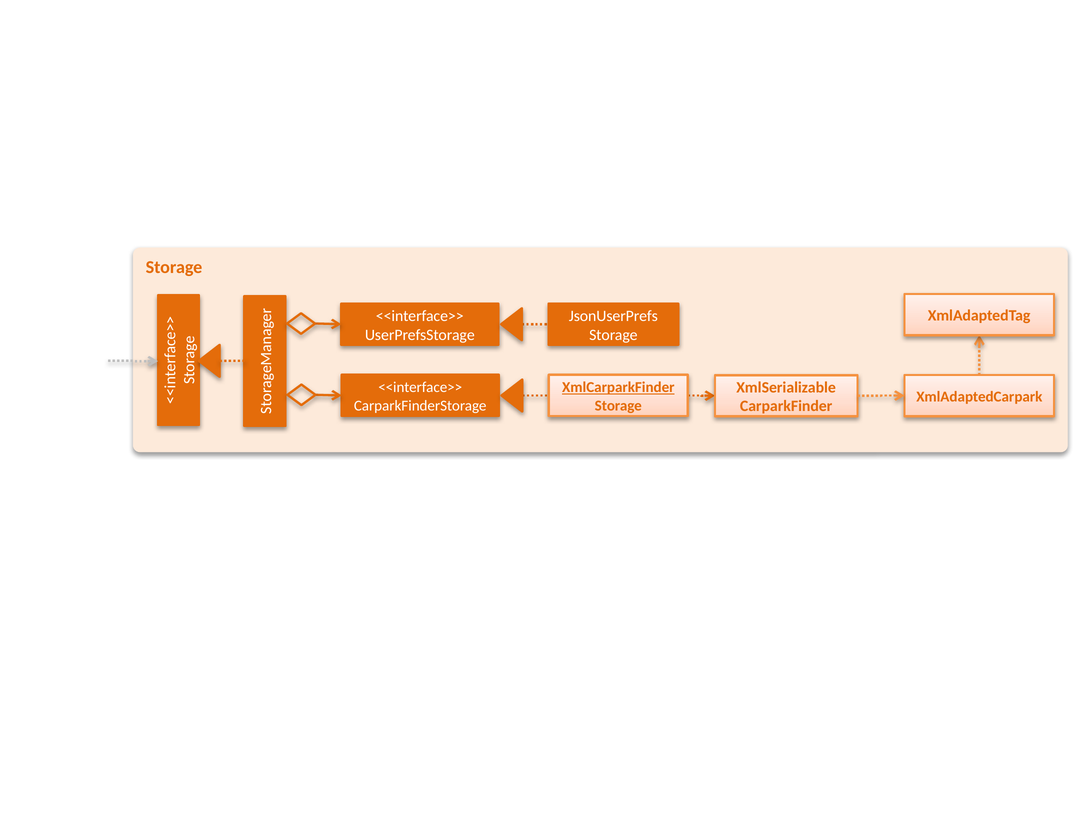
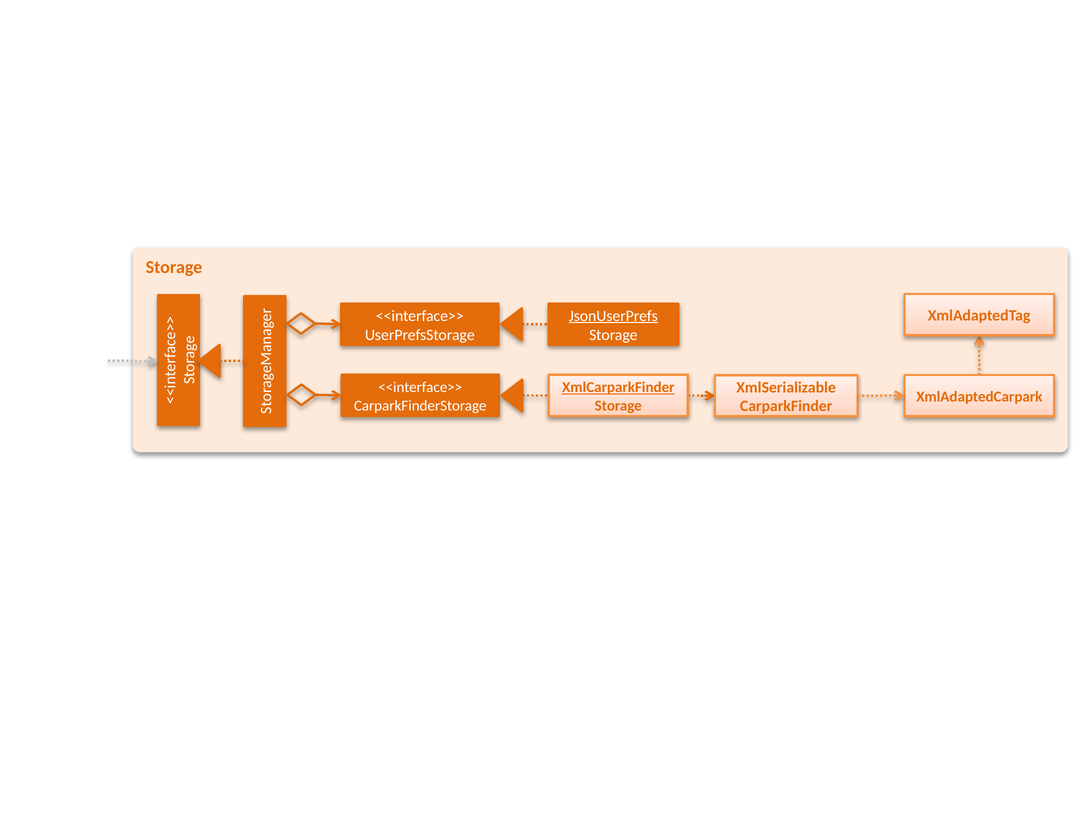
JsonUserPrefs underline: none -> present (613, 316)
